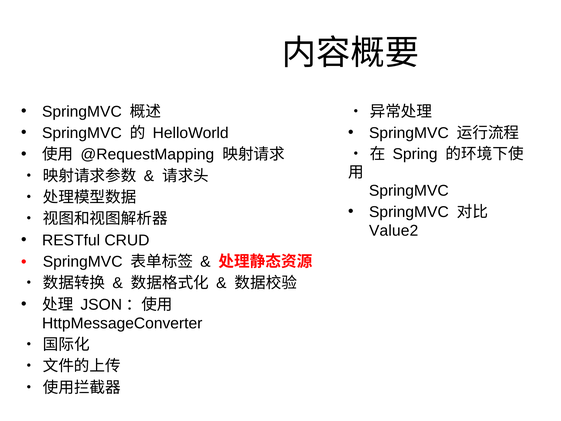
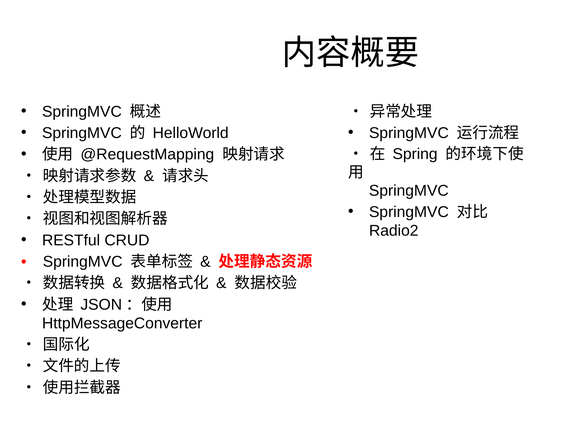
Value2: Value2 -> Radio2 (394, 231)
